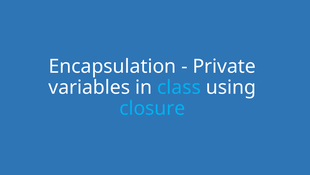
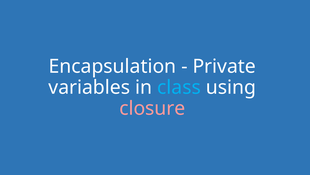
closure colour: light blue -> pink (152, 108)
